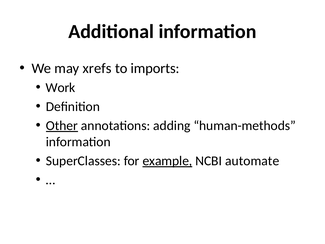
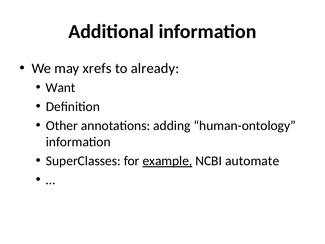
imports: imports -> already (155, 68)
Work: Work -> Want (61, 88)
Other underline: present -> none (62, 126)
human-methods: human-methods -> human-ontology (245, 126)
